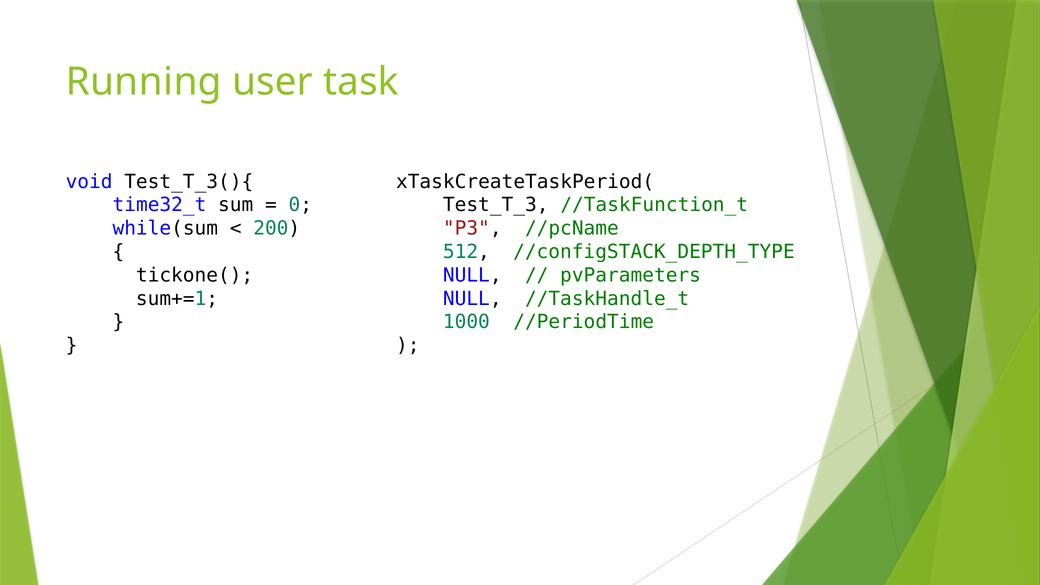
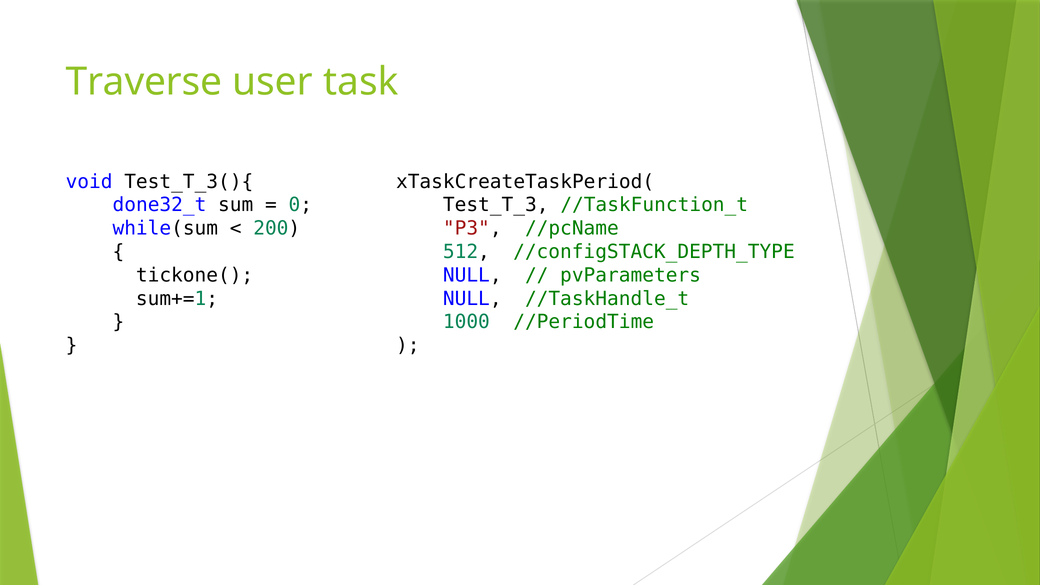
Running: Running -> Traverse (144, 82)
time32_t: time32_t -> done32_t (159, 205)
